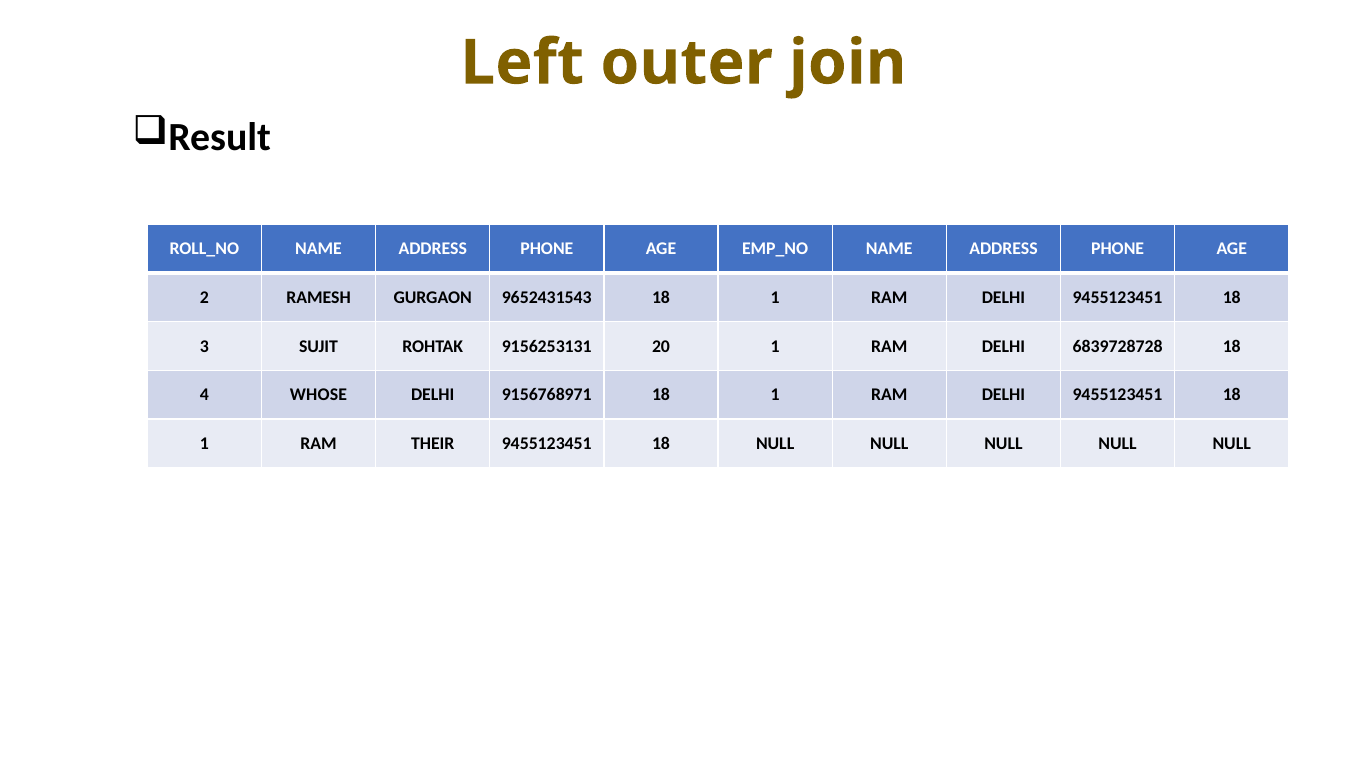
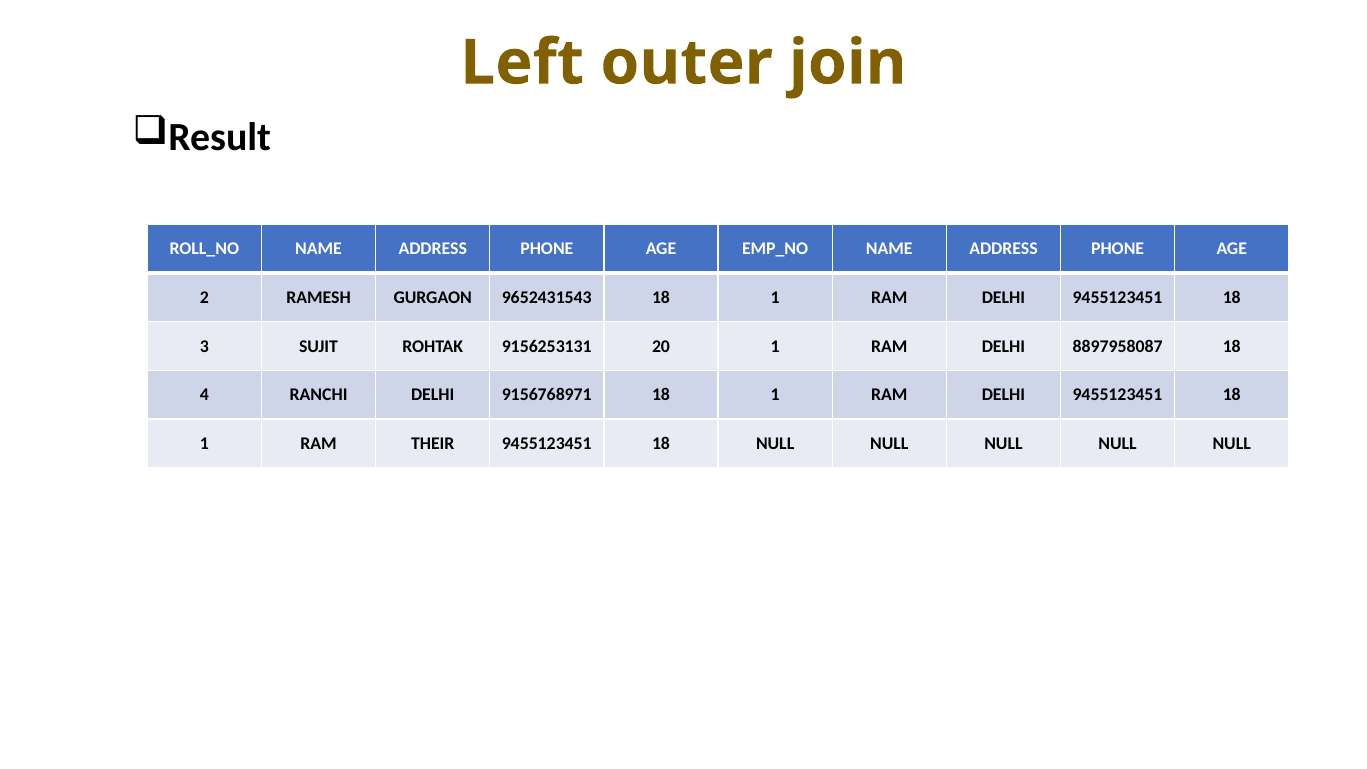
6839728728: 6839728728 -> 8897958087 (1118, 346)
WHOSE: WHOSE -> RANCHI (319, 395)
